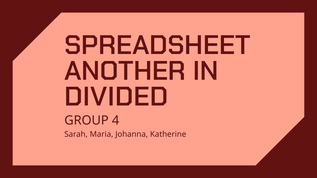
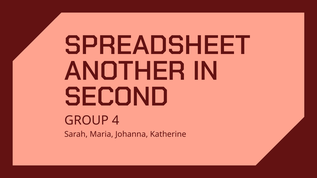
DIVIDED: DIVIDED -> SECOND (117, 97)
